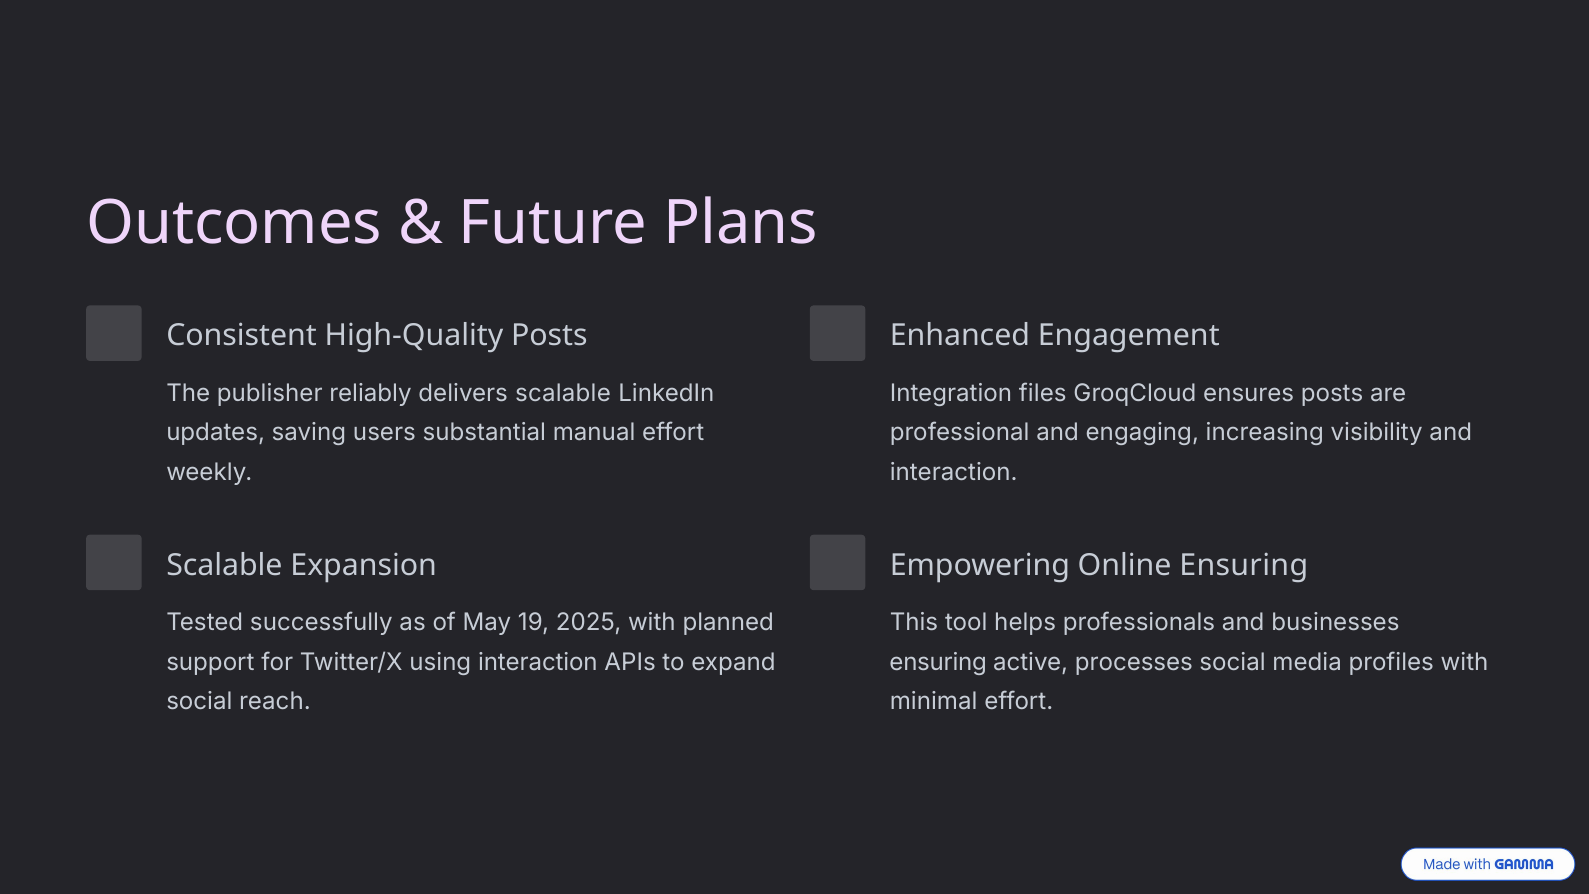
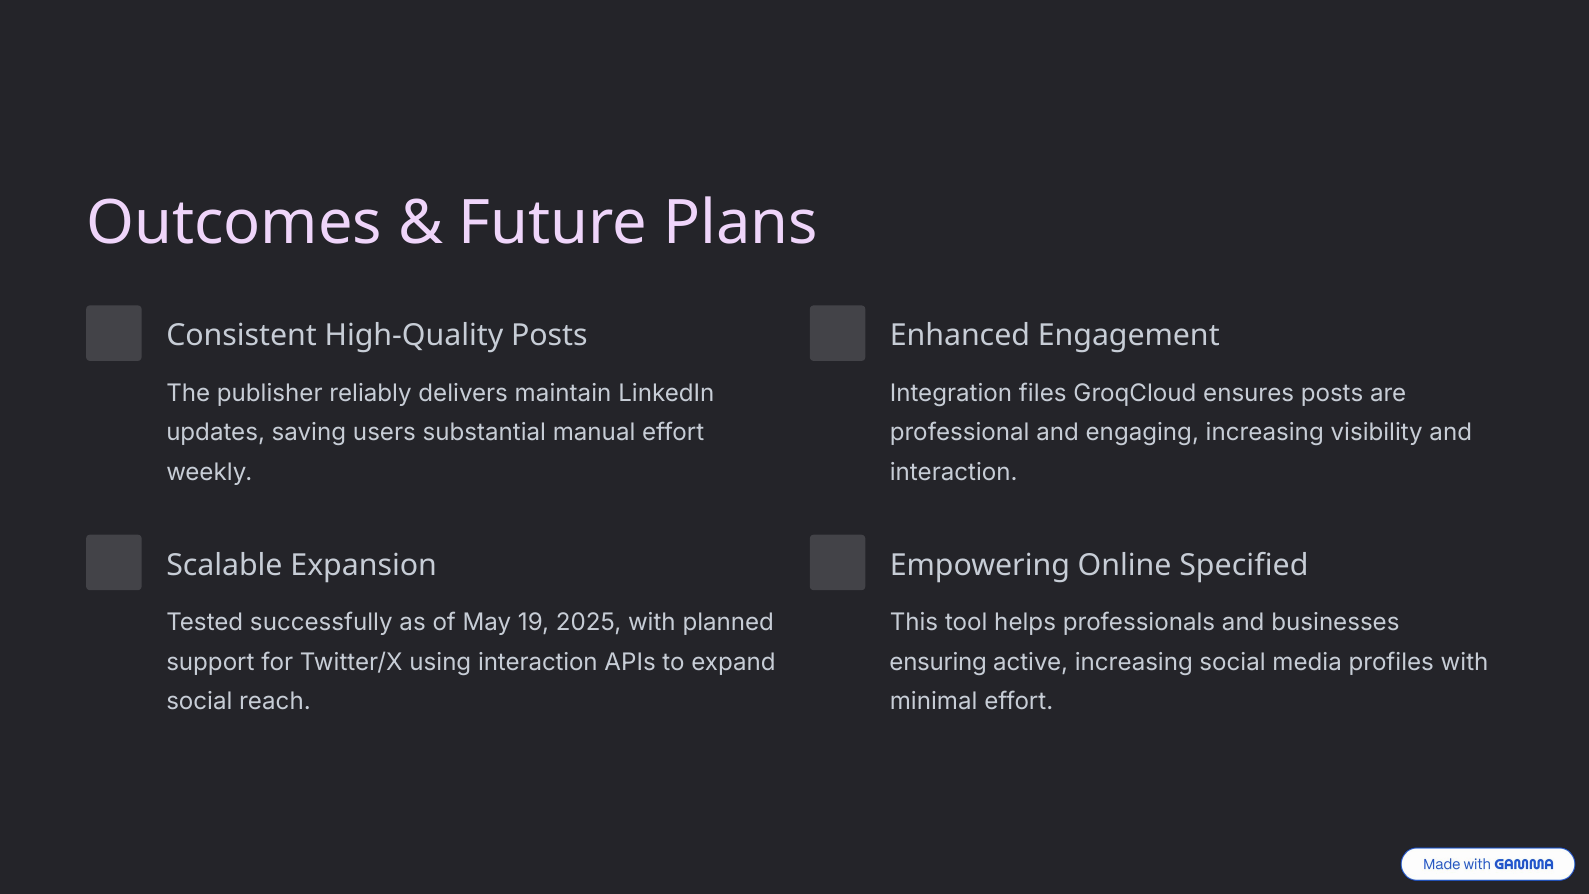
delivers scalable: scalable -> maintain (563, 394)
Online Ensuring: Ensuring -> Specified (1244, 565)
active processes: processes -> increasing (1134, 662)
